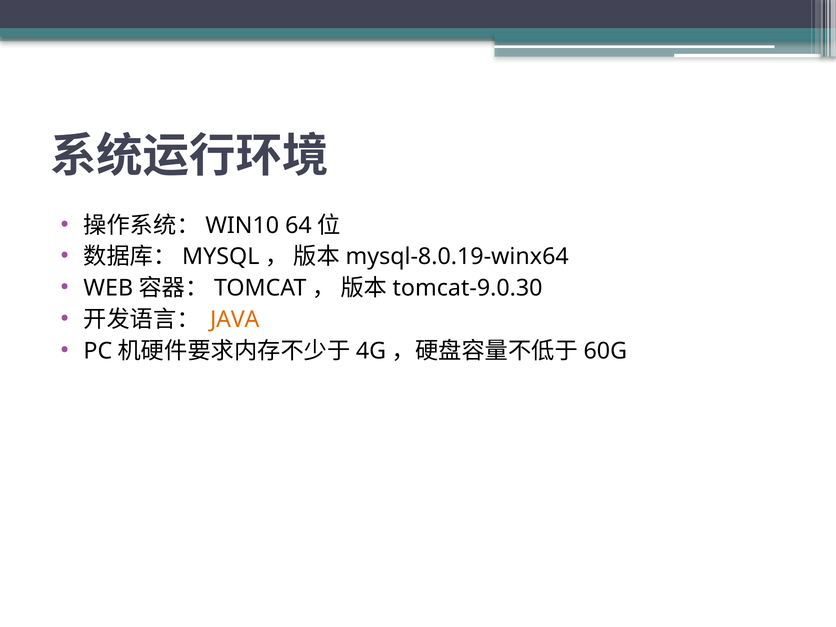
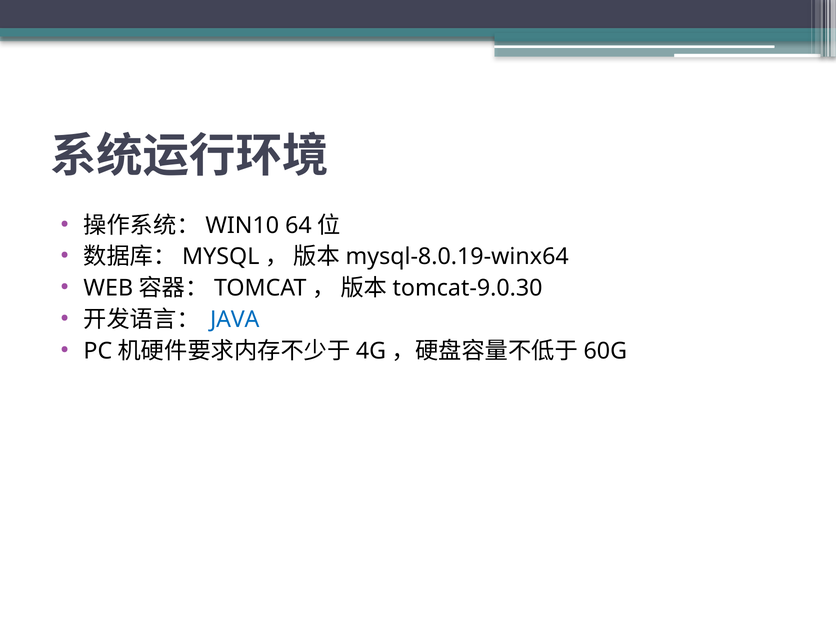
JAVA colour: orange -> blue (235, 320)
